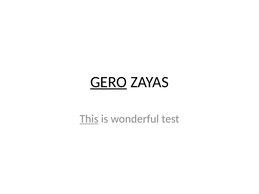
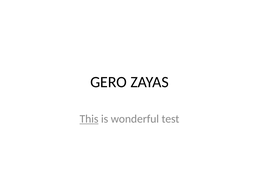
GERO underline: present -> none (109, 82)
